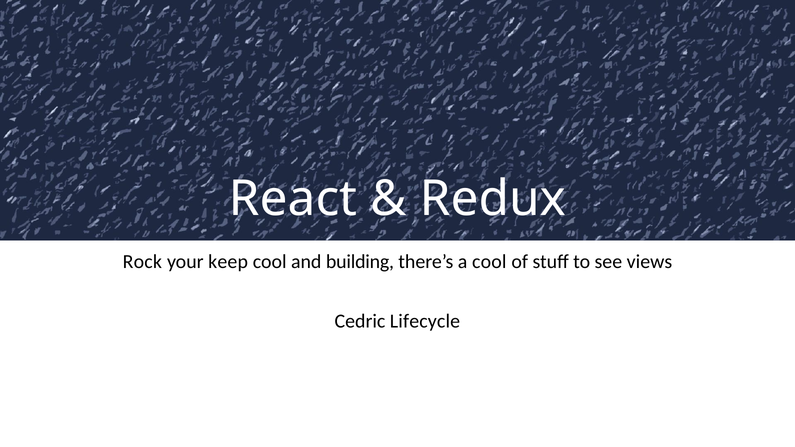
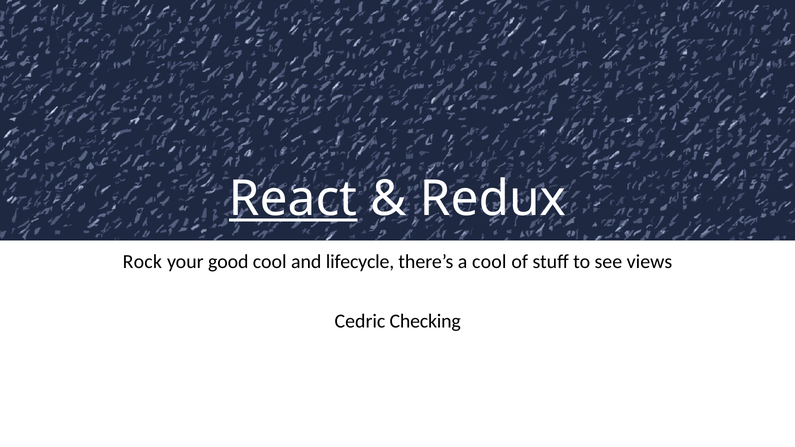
React underline: none -> present (293, 199)
keep: keep -> good (228, 262)
building: building -> lifecycle (360, 262)
Lifecycle: Lifecycle -> Checking (425, 321)
